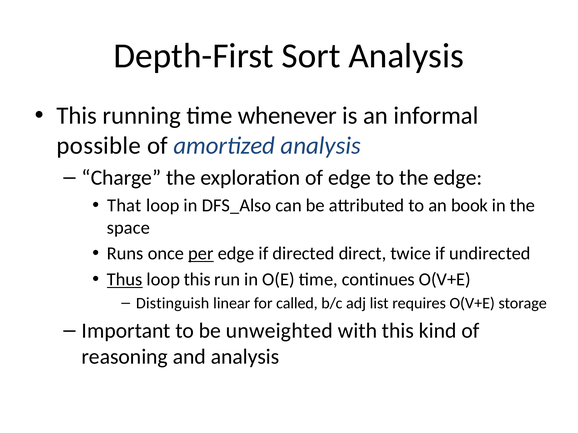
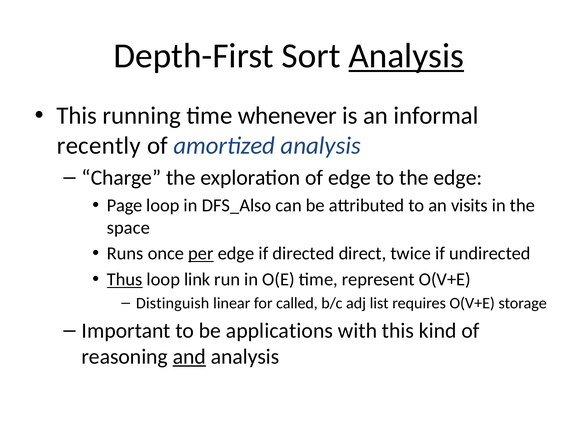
Analysis underline: none -> present (406, 56)
possible: possible -> recently (99, 146)
That: That -> Page (125, 206)
book: book -> visits (469, 206)
loop this: this -> link (197, 280)
continues: continues -> represent (378, 280)
unweighted: unweighted -> applications (279, 331)
and underline: none -> present (189, 357)
